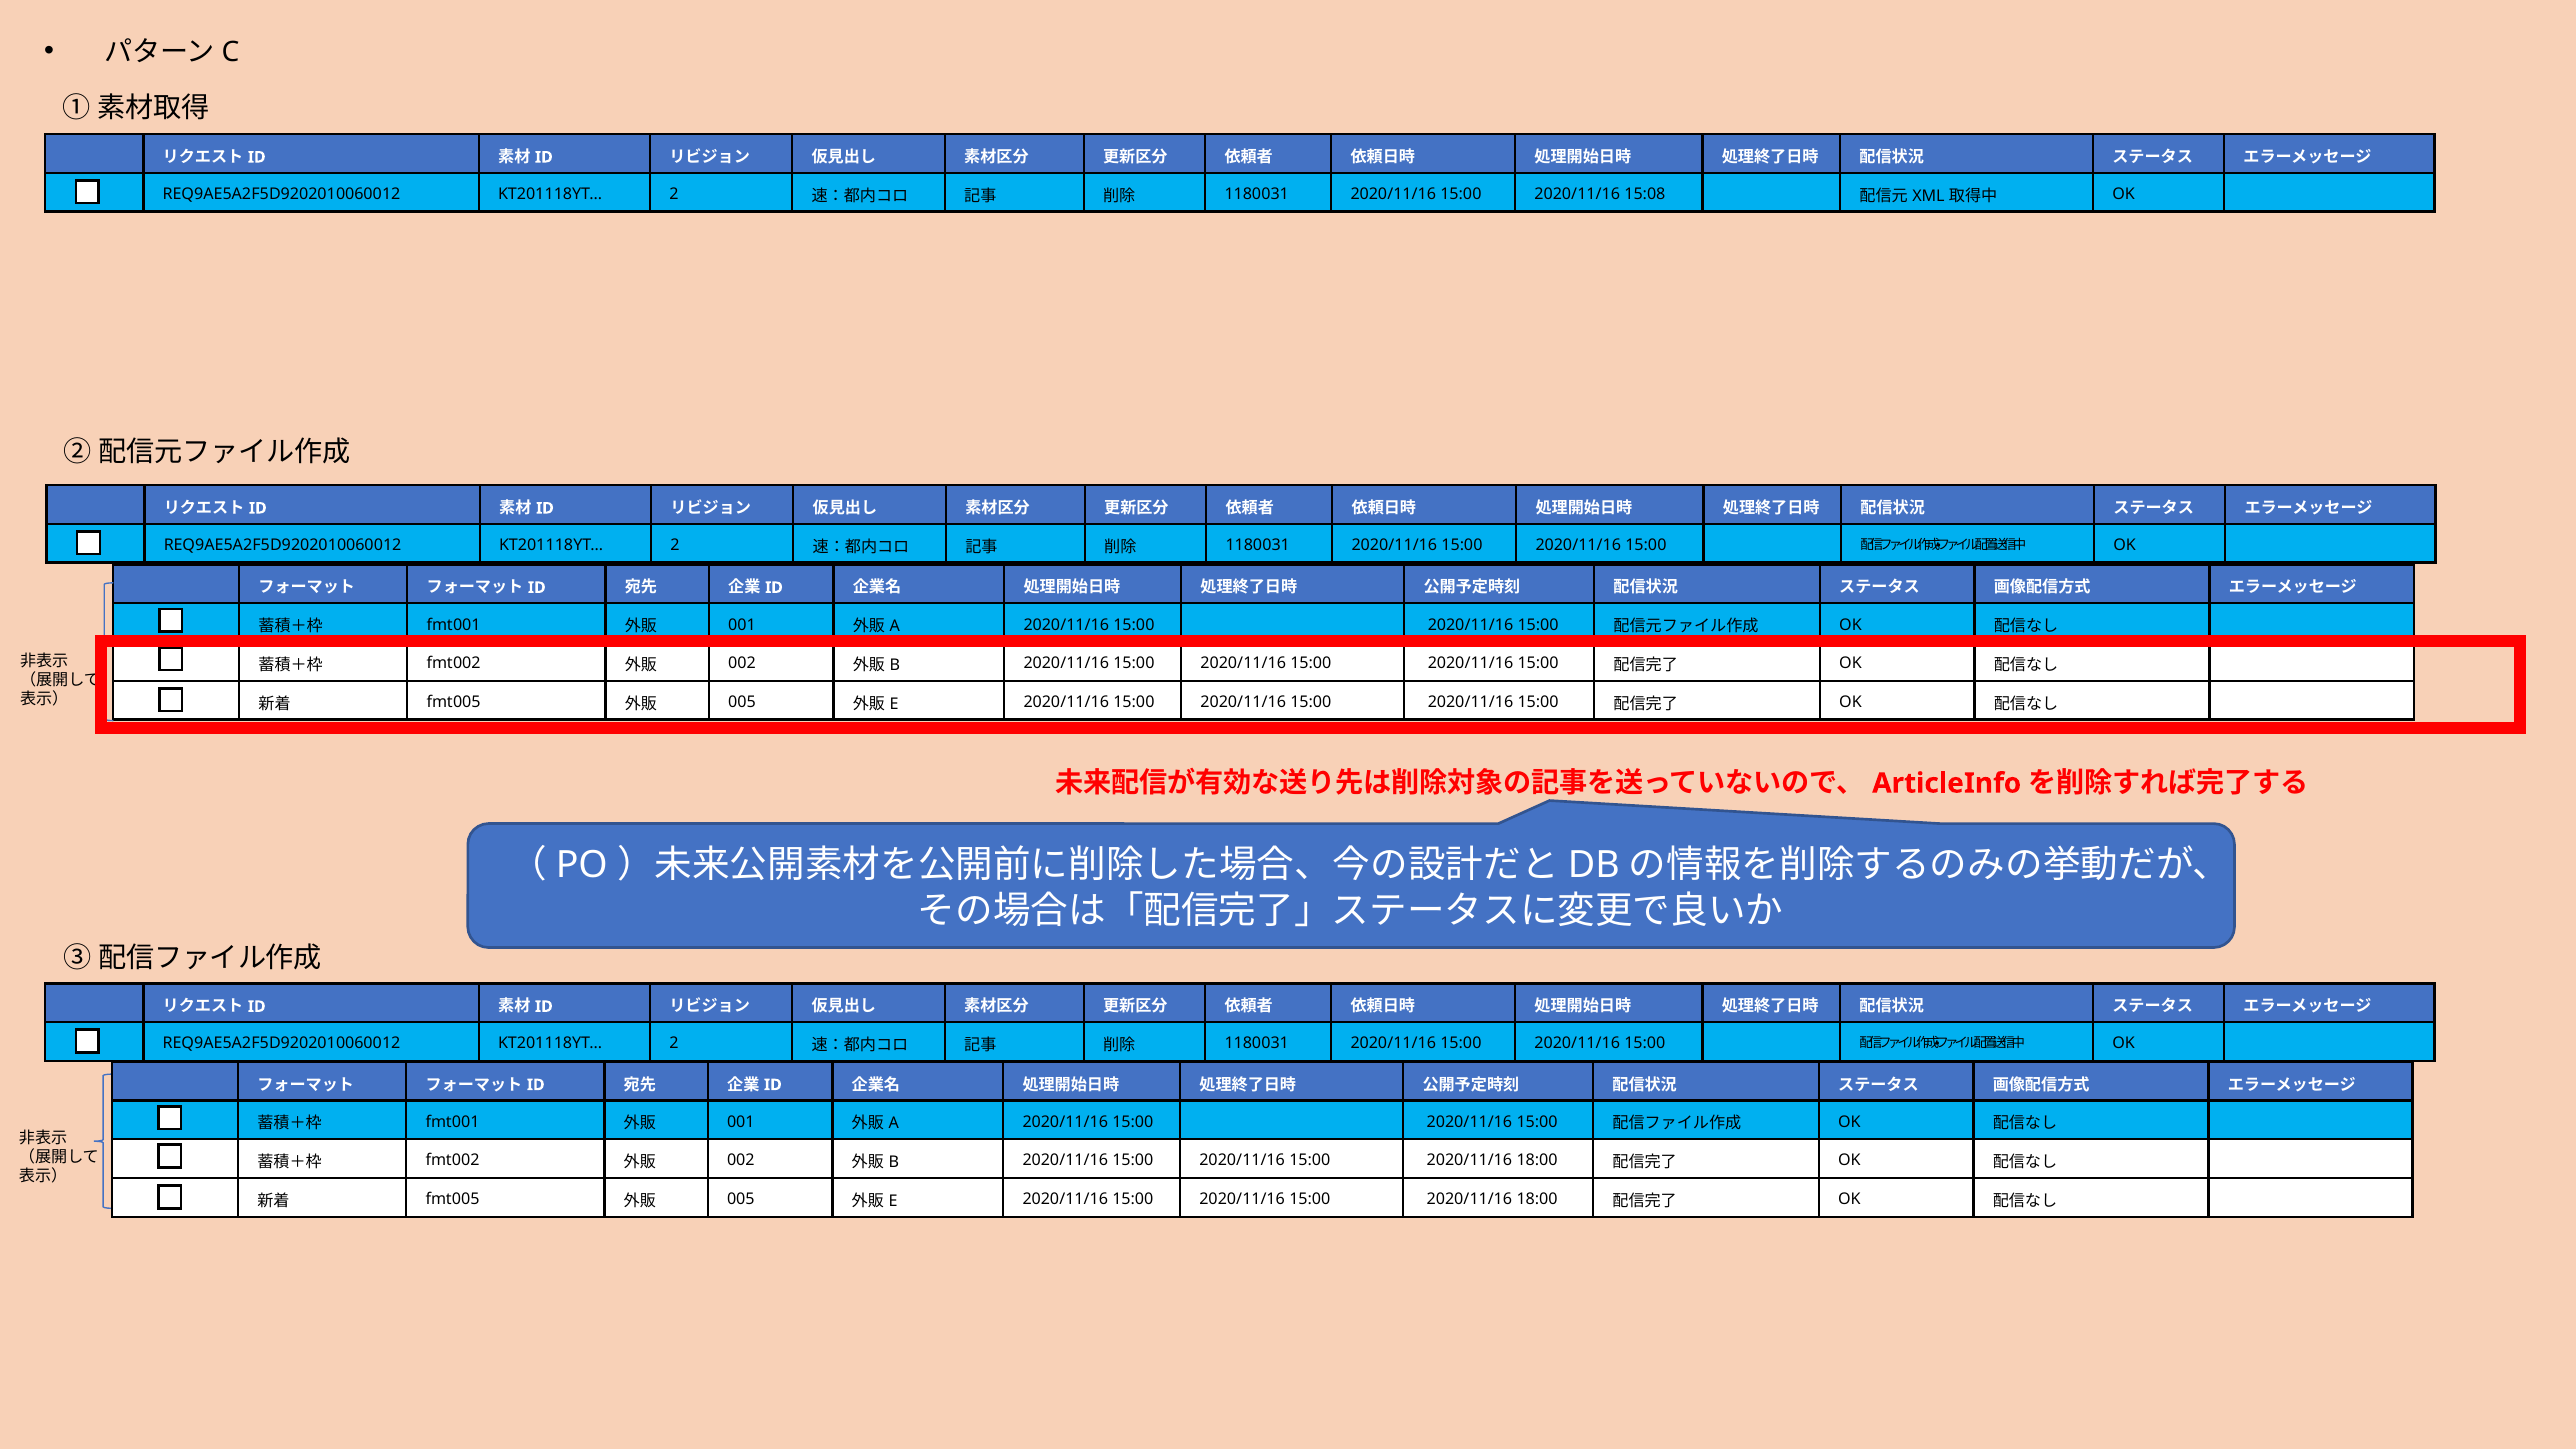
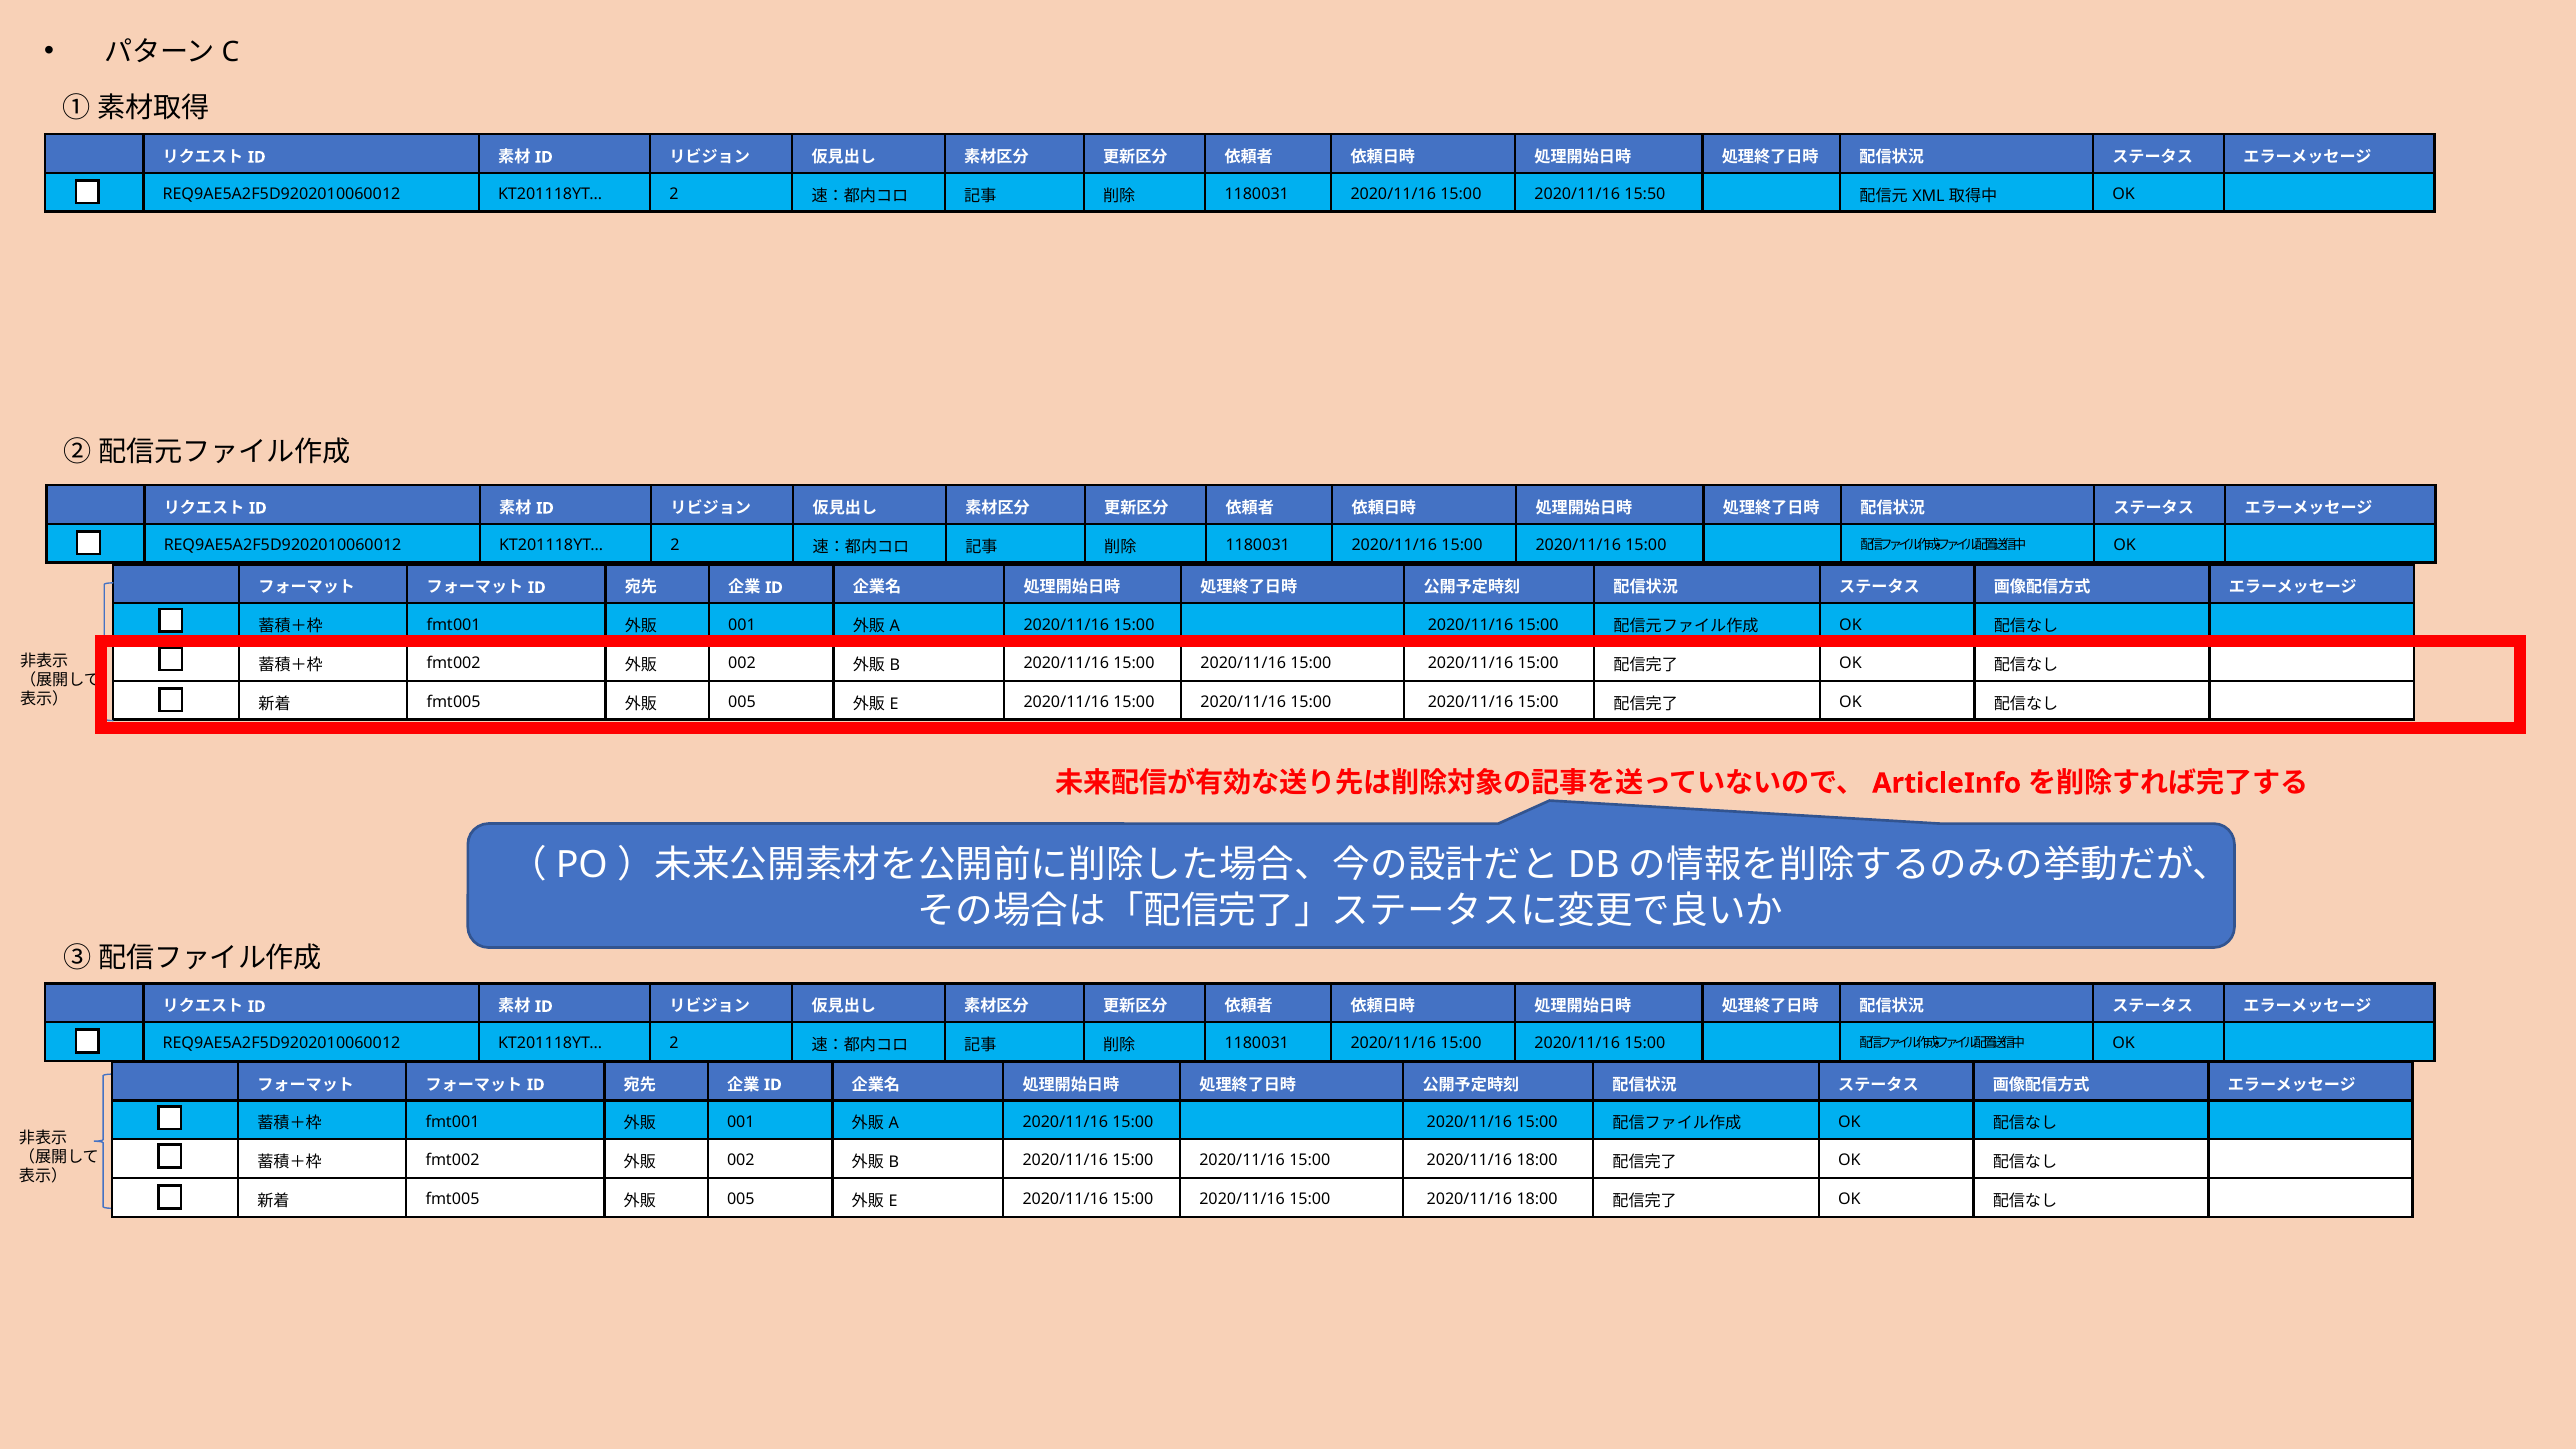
15:08: 15:08 -> 15:50 (1645, 194)
